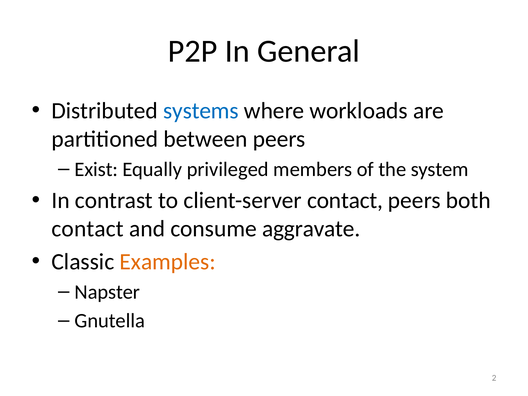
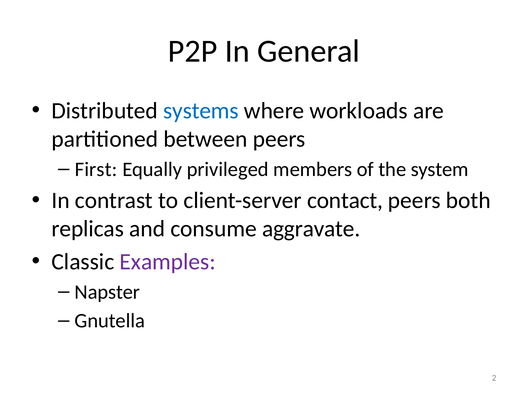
Exist: Exist -> First (96, 169)
contact: contact -> replicas (88, 229)
Examples colour: orange -> purple (168, 262)
